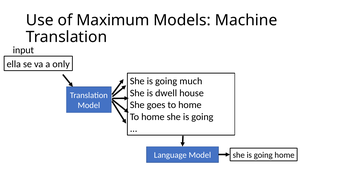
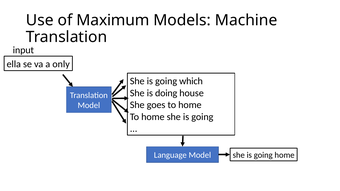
much: much -> which (191, 81)
dwell: dwell -> doing (166, 93)
